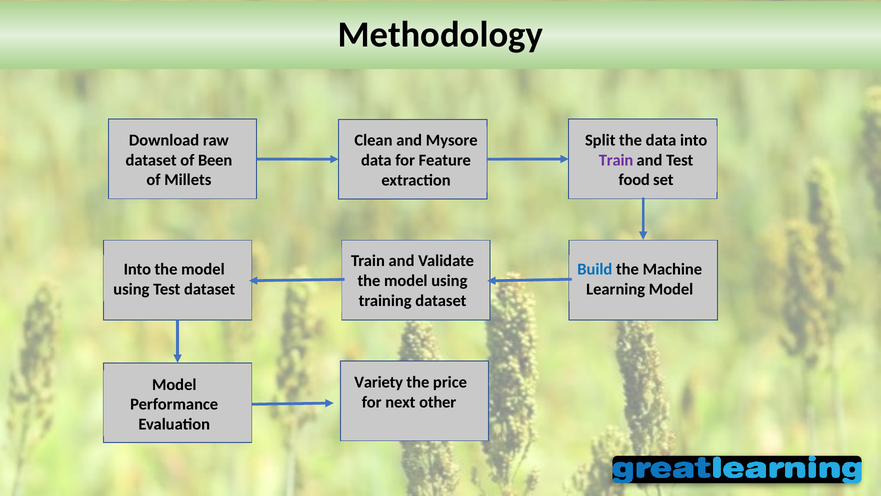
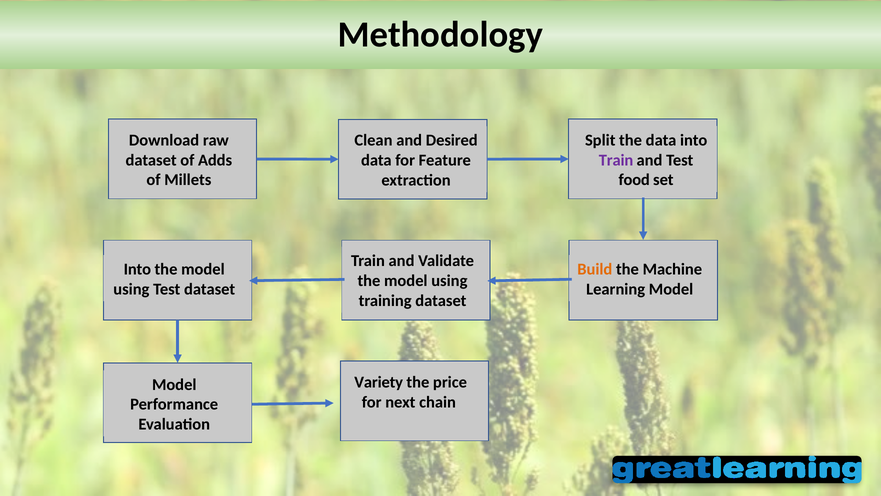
Mysore: Mysore -> Desired (452, 140)
Been: Been -> Adds (215, 160)
Build colour: blue -> orange (595, 269)
other: other -> chain (438, 402)
